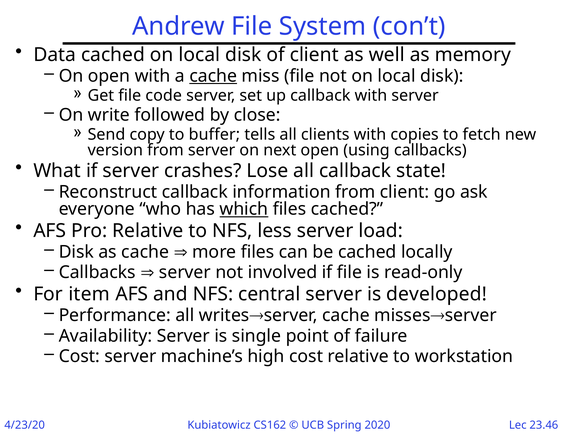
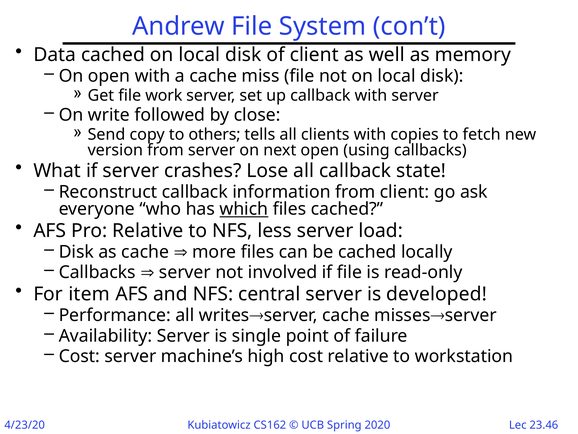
cache underline: present -> none (213, 76)
code: code -> work (164, 95)
buffer: buffer -> others (215, 134)
